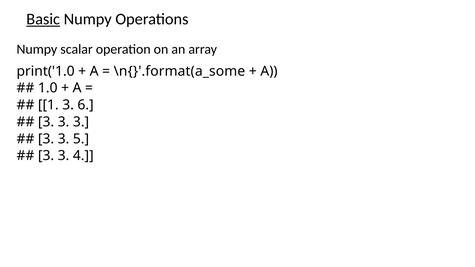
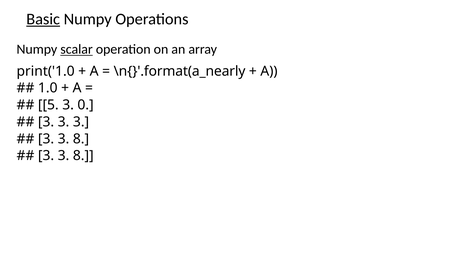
scalar underline: none -> present (77, 49)
\n{}'.format(a_some: \n{}'.format(a_some -> \n{}'.format(a_nearly (180, 71)
1: 1 -> 5 (48, 105)
6: 6 -> 0 (86, 105)
5: 5 -> 8 (81, 139)
4: 4 -> 8 (83, 156)
